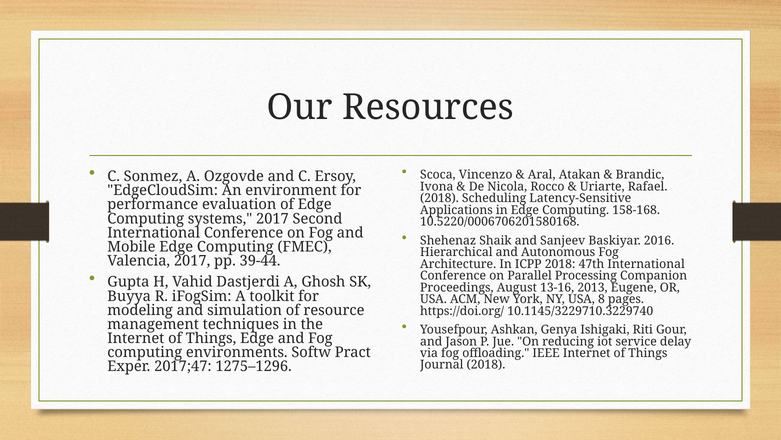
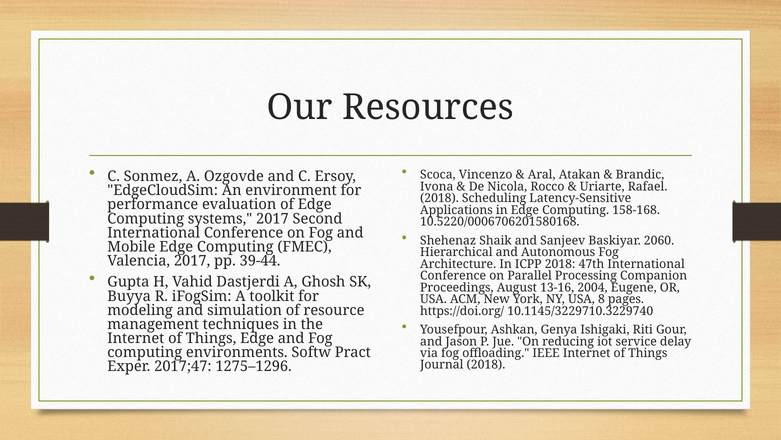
2016: 2016 -> 2060 (659, 240)
2013: 2013 -> 2004 (593, 287)
